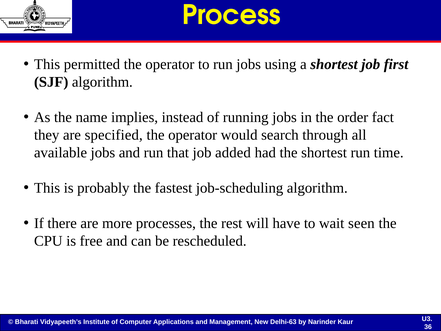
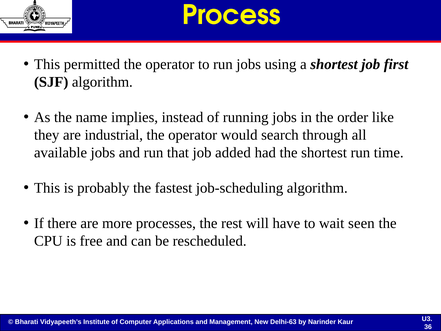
fact: fact -> like (383, 117)
specified: specified -> industrial (114, 135)
